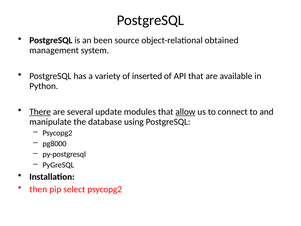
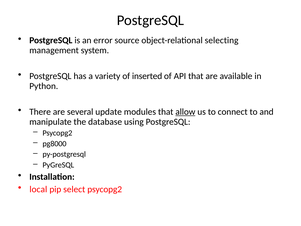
been: been -> error (103, 40)
obtained: obtained -> selecting (222, 40)
There underline: present -> none (40, 112)
then: then -> local (38, 189)
